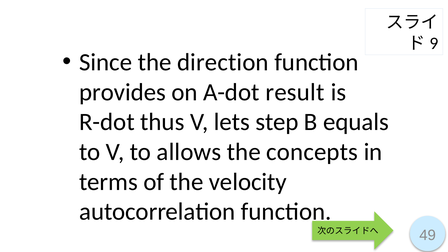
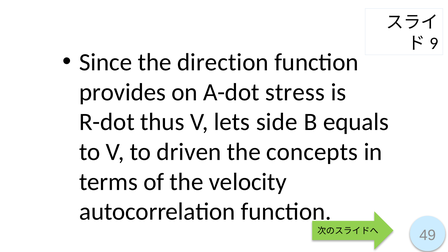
result: result -> stress (295, 92)
step: step -> side (277, 122)
allows: allows -> driven (189, 152)
